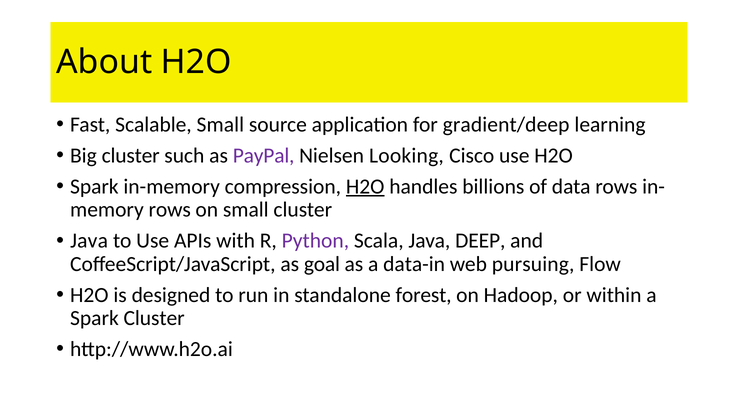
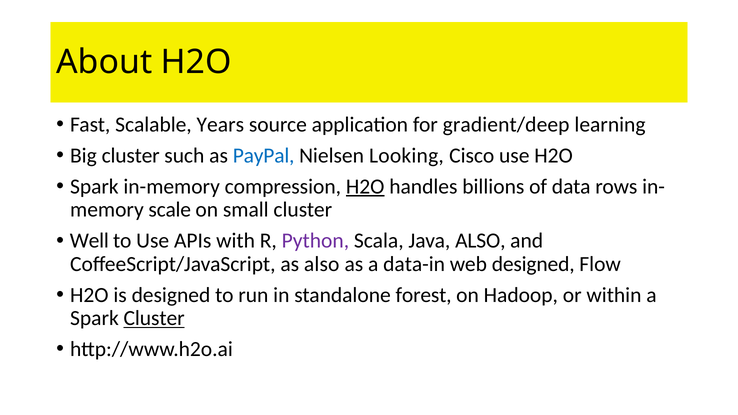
Scalable Small: Small -> Years (220, 125)
PayPal colour: purple -> blue (264, 156)
rows: rows -> scale (170, 210)
Java: Java -> Well (89, 241)
Java DEEP: DEEP -> ALSO (480, 241)
as goal: goal -> also (322, 264)
web pursuing: pursuing -> designed (533, 264)
Cluster underline: none -> present (154, 318)
